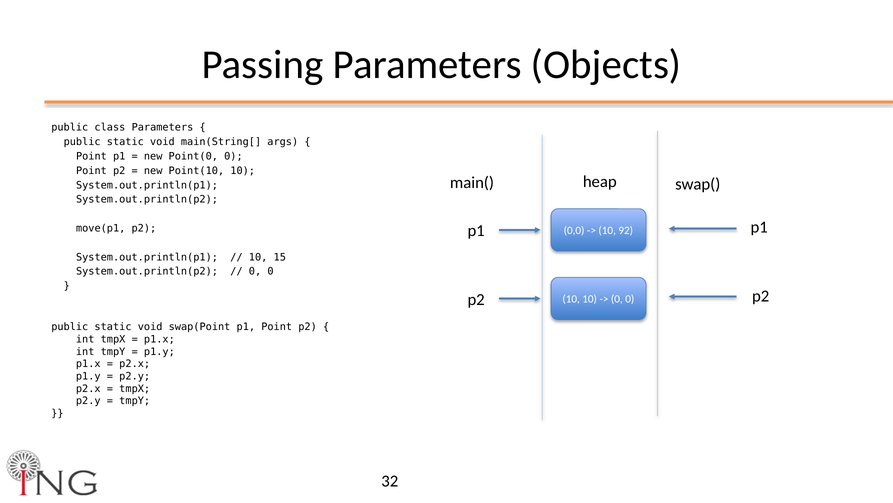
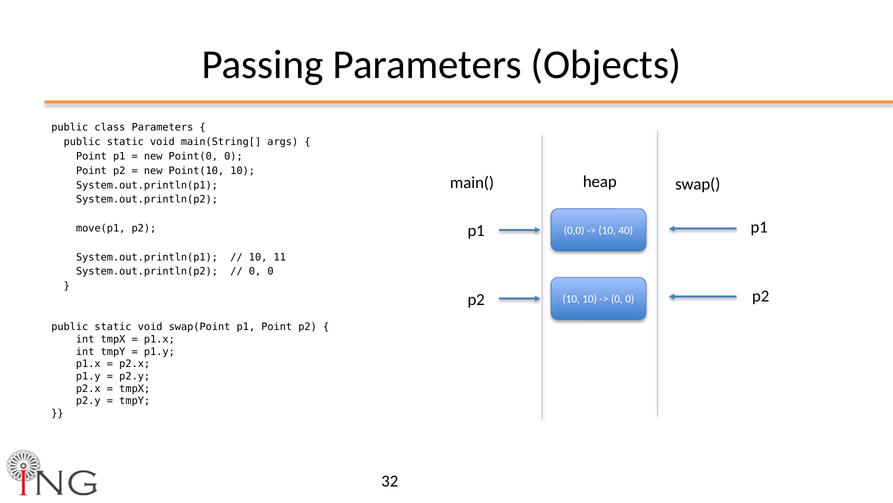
92: 92 -> 40 (626, 230)
15: 15 -> 11 (280, 257)
